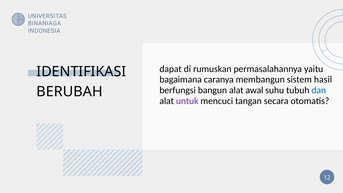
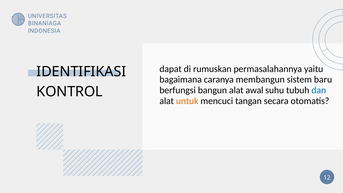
hasil: hasil -> baru (323, 80)
BERUBAH: BERUBAH -> KONTROL (70, 92)
untuk colour: purple -> orange (187, 101)
